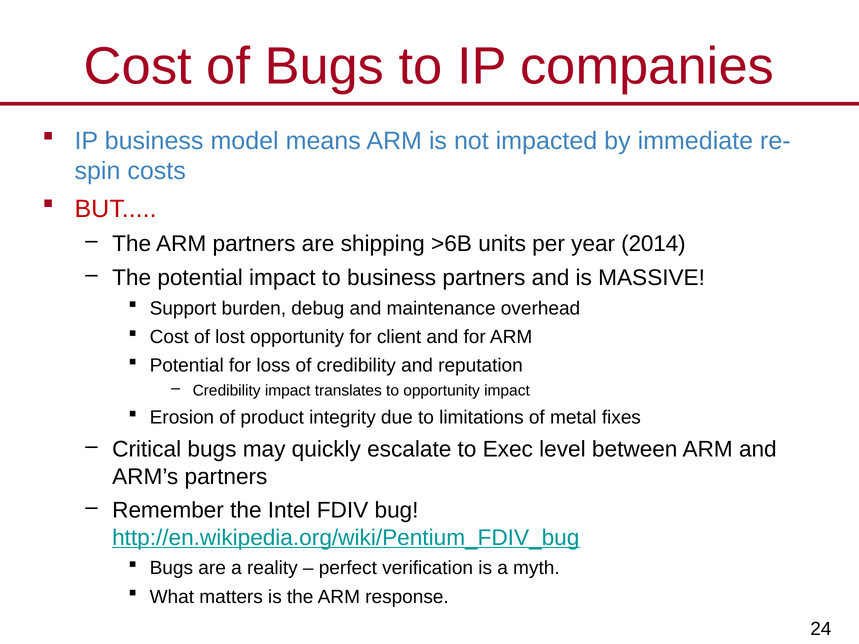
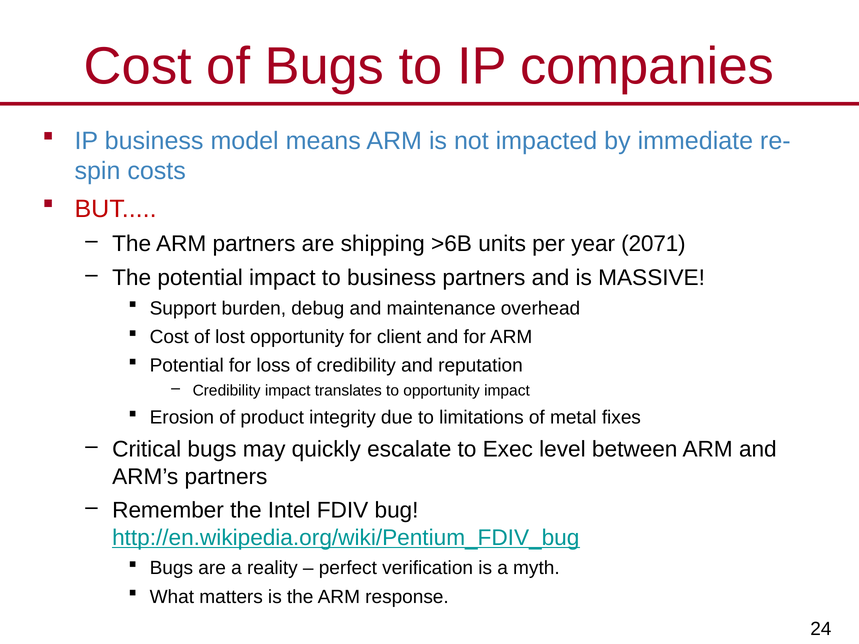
2014: 2014 -> 2071 (653, 244)
